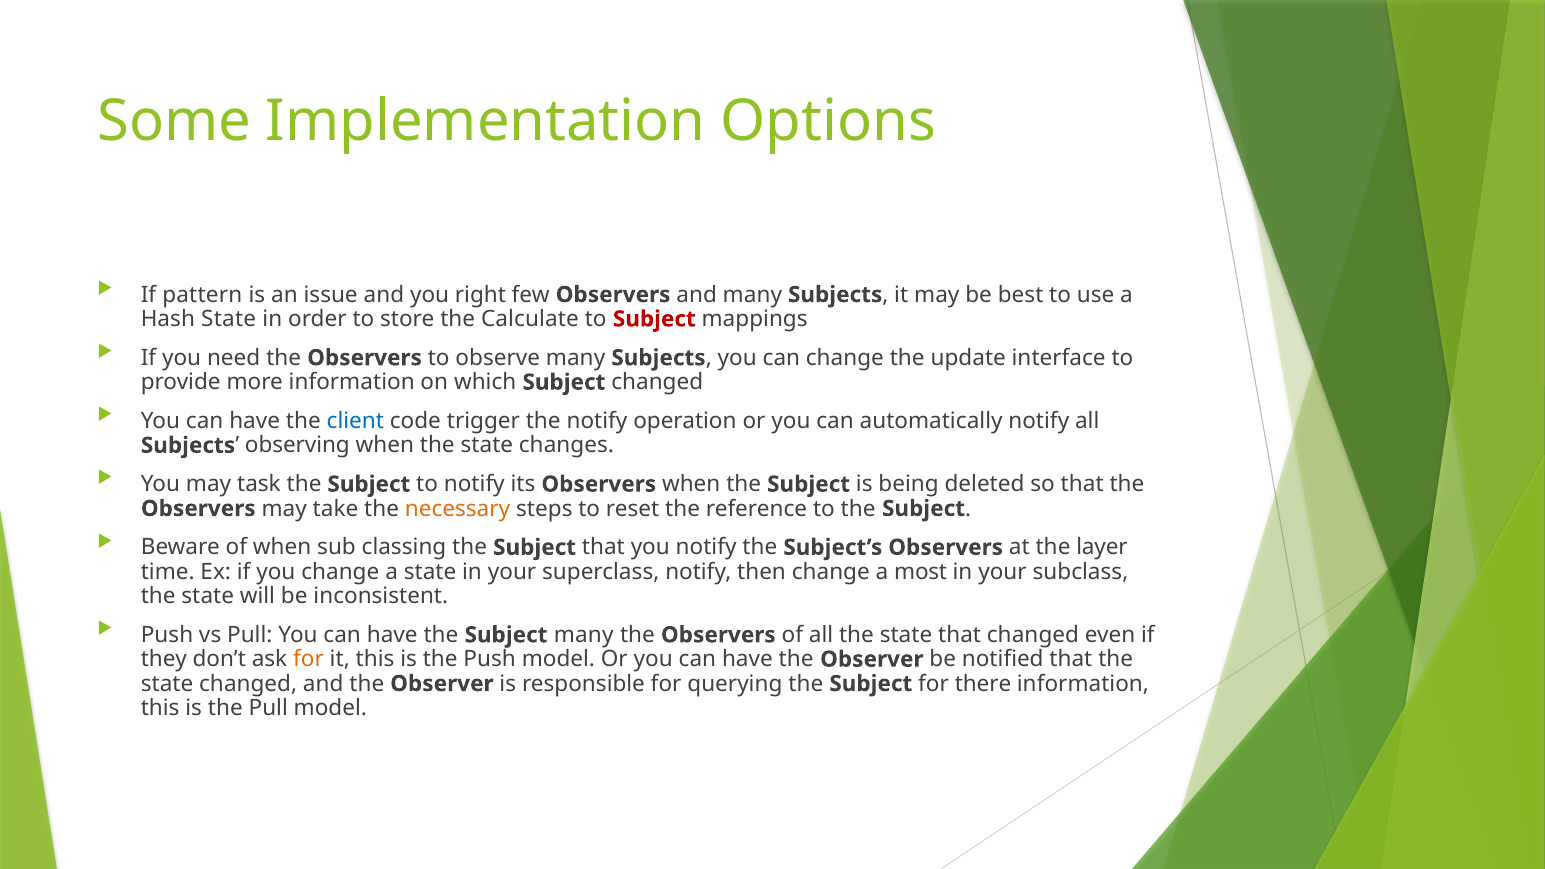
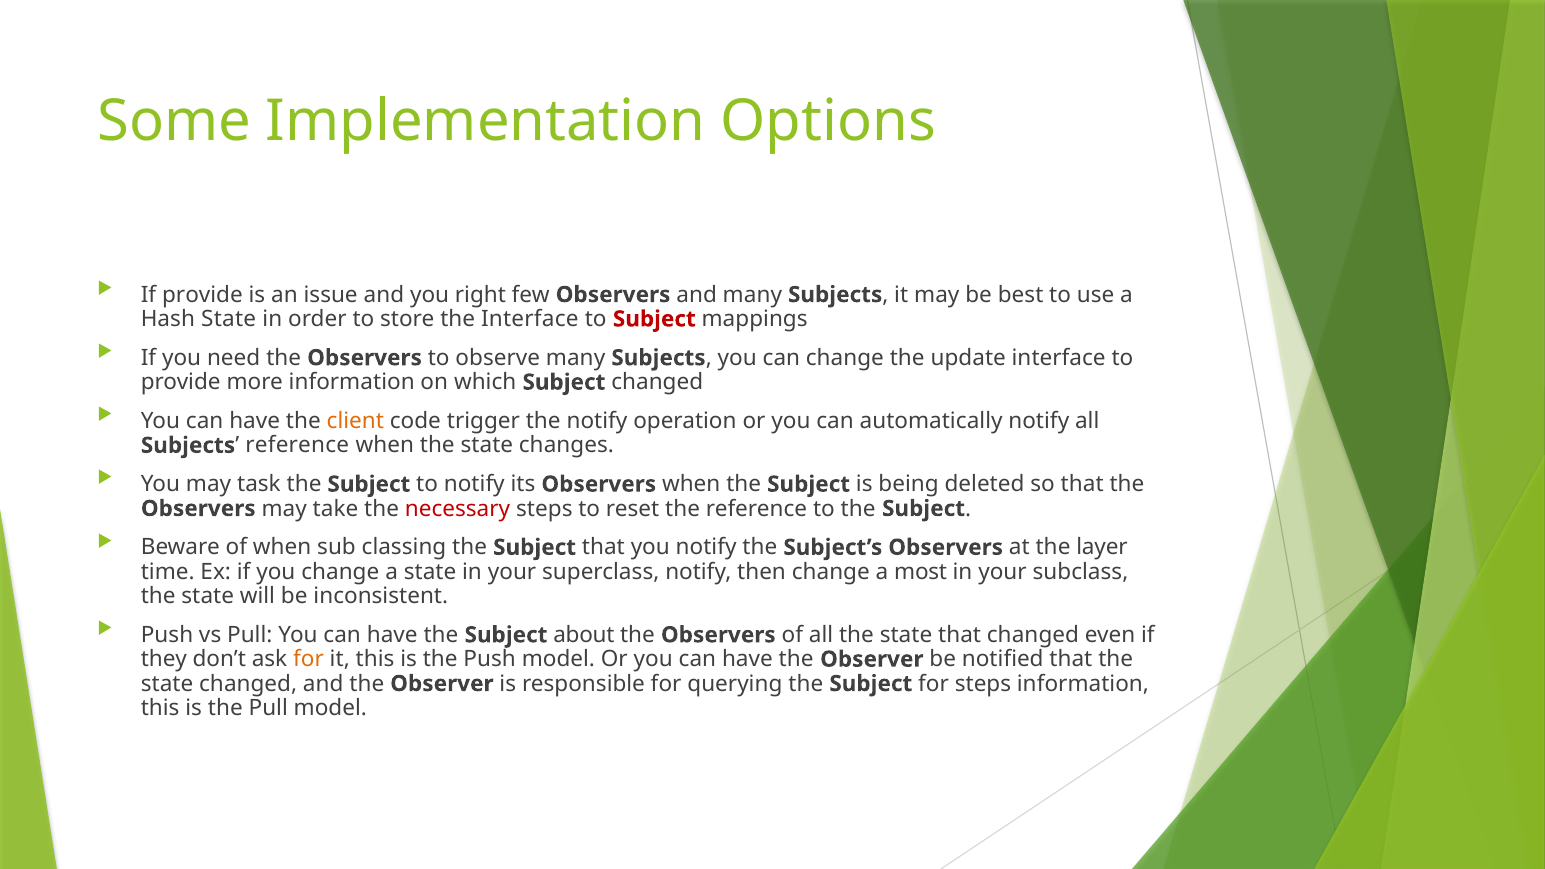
If pattern: pattern -> provide (202, 295)
the Calculate: Calculate -> Interface (530, 319)
client colour: blue -> orange (355, 421)
Subjects observing: observing -> reference (297, 445)
necessary colour: orange -> red (458, 509)
Subject many: many -> about (584, 635)
for there: there -> steps (983, 684)
